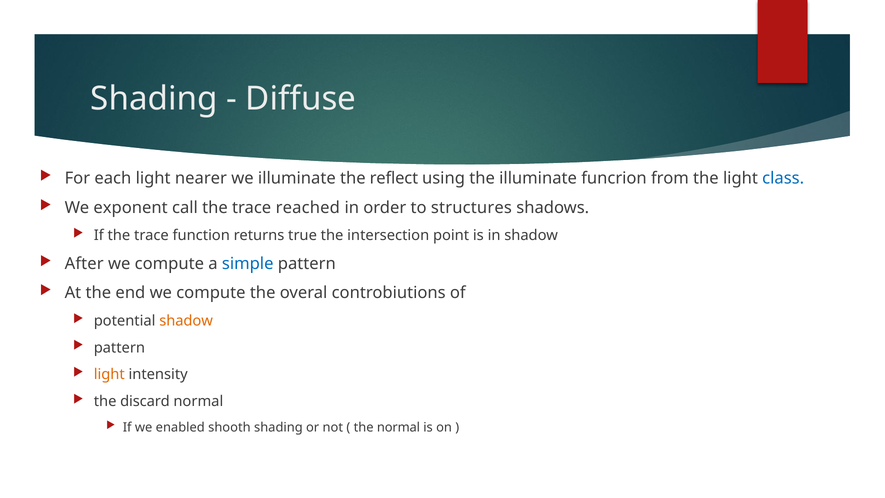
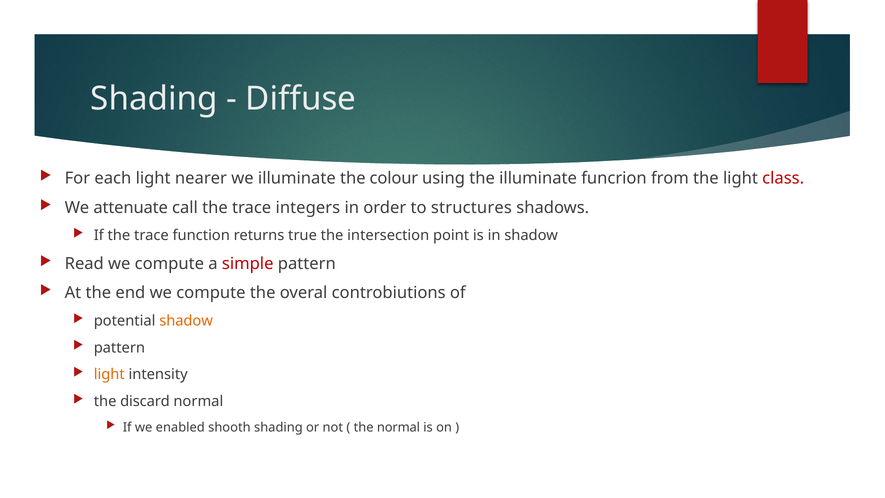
reflect: reflect -> colour (394, 178)
class colour: blue -> red (783, 178)
exponent: exponent -> attenuate (131, 208)
reached: reached -> integers (308, 208)
After: After -> Read (84, 264)
simple colour: blue -> red (248, 264)
